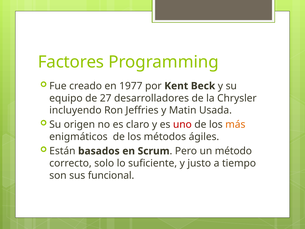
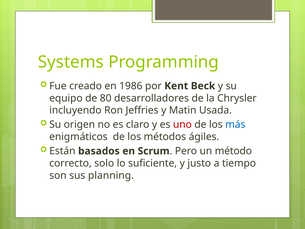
Factores: Factores -> Systems (71, 62)
1977: 1977 -> 1986 (131, 86)
27: 27 -> 80 (106, 98)
más colour: orange -> blue (235, 124)
funcional: funcional -> planning (111, 175)
